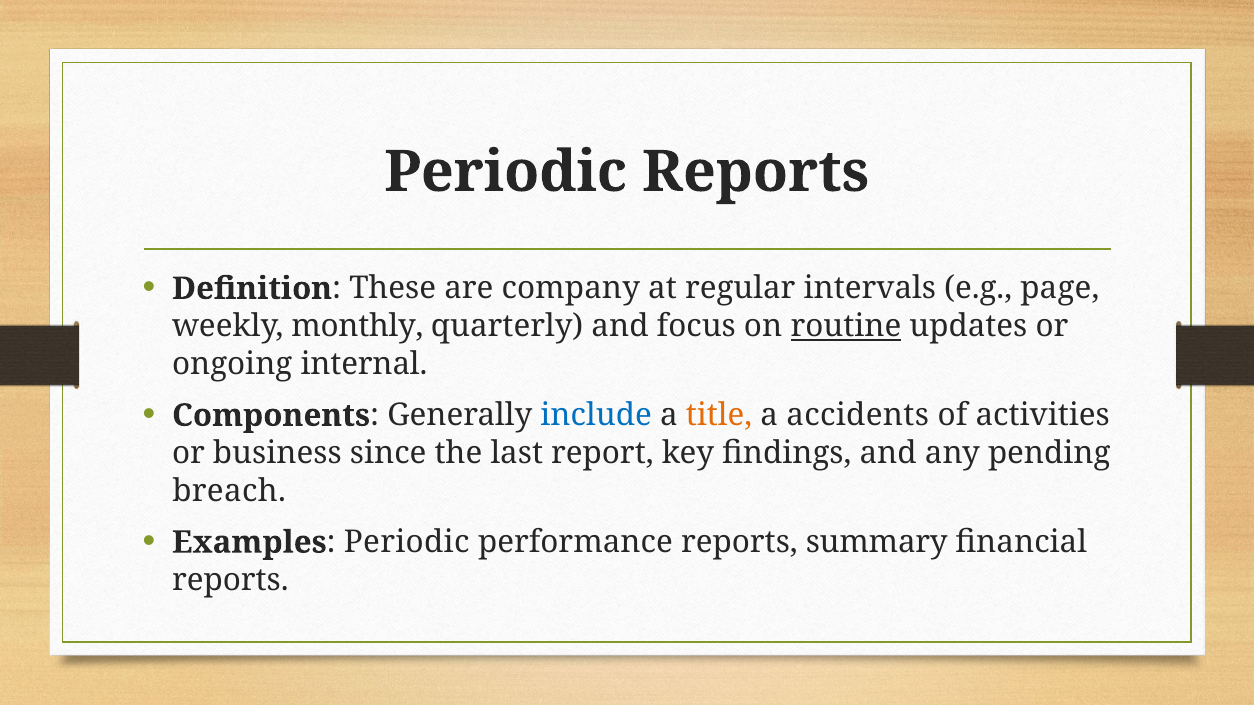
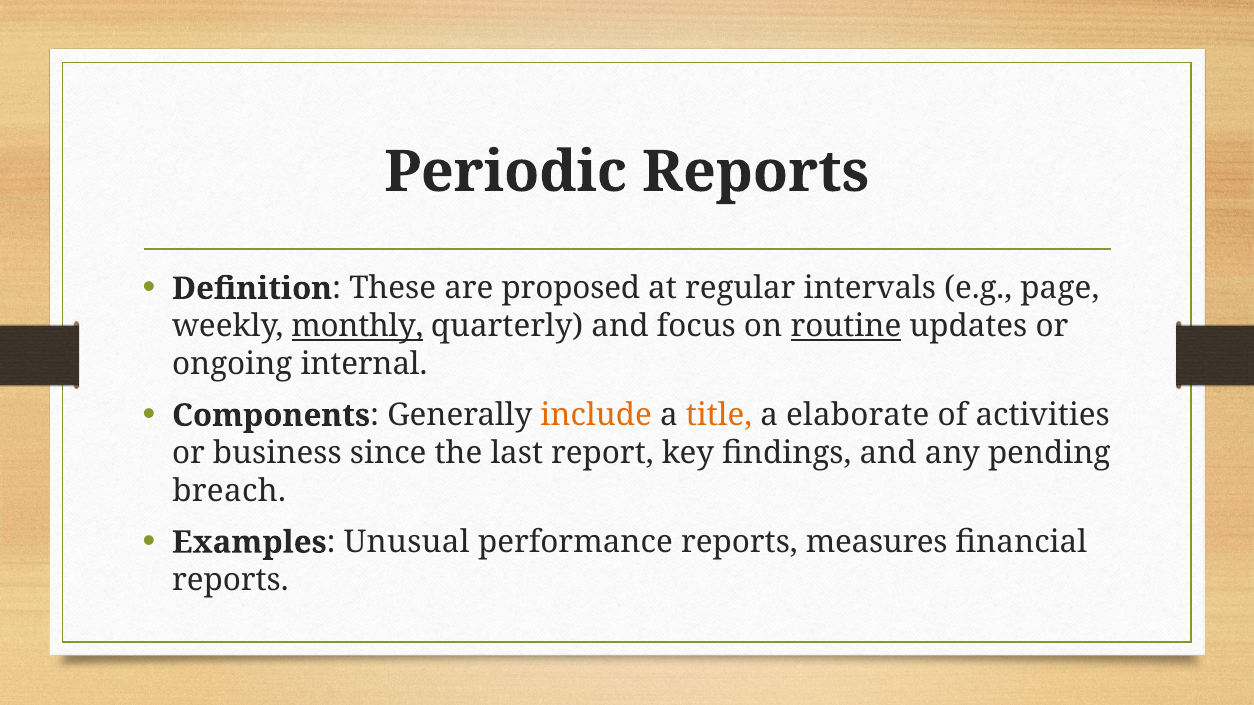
company: company -> proposed (571, 289)
monthly underline: none -> present (357, 326)
include colour: blue -> orange (596, 416)
accidents: accidents -> elaborate (858, 416)
Examples Periodic: Periodic -> Unusual (407, 543)
summary: summary -> measures (877, 543)
